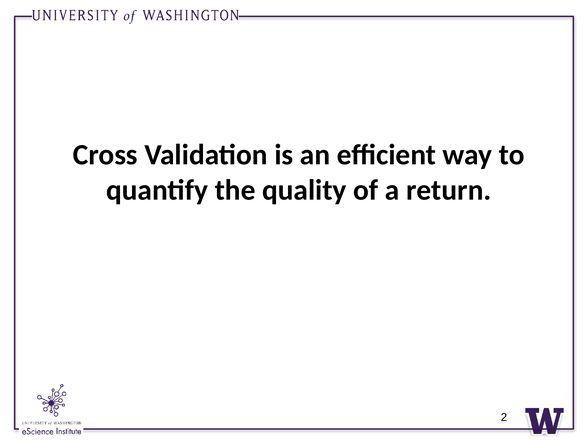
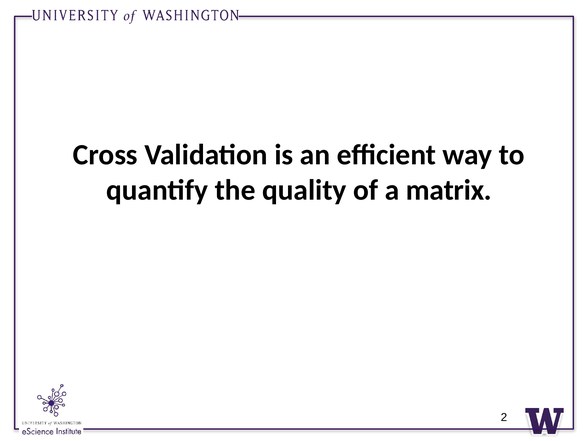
return: return -> matrix (449, 190)
